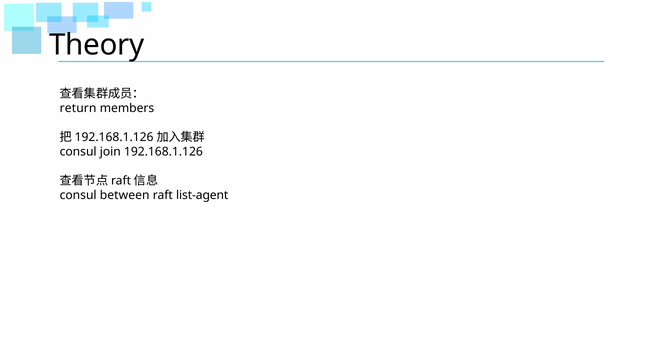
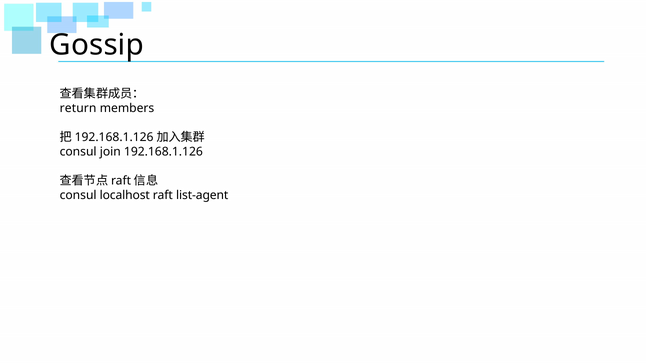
Theory: Theory -> Gossip (97, 45)
between: between -> localhost (125, 196)
